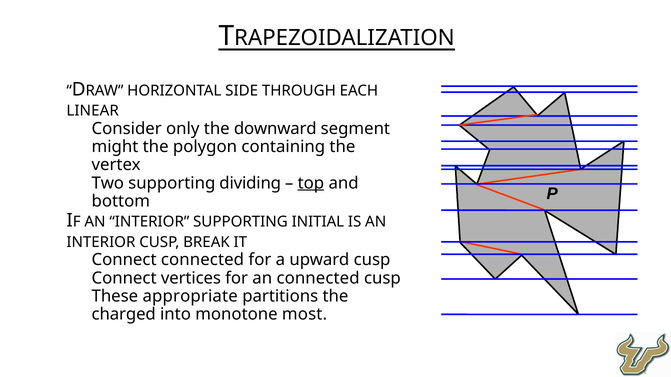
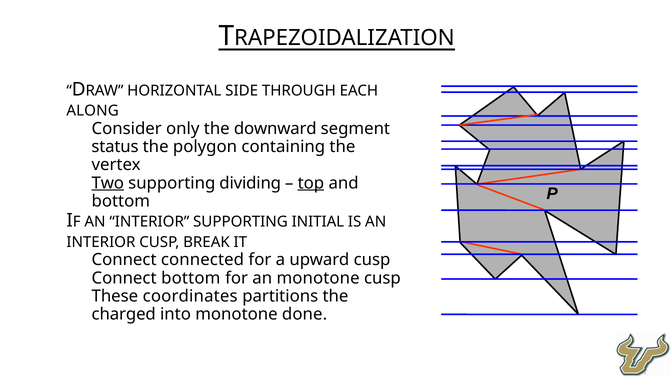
LINEAR: LINEAR -> ALONG (93, 111)
might: might -> status (115, 147)
Two underline: none -> present (108, 183)
Connect vertices: vertices -> bottom (191, 278)
an connected: connected -> monotone (318, 278)
appropriate: appropriate -> coordinates (190, 296)
most: most -> done (305, 315)
